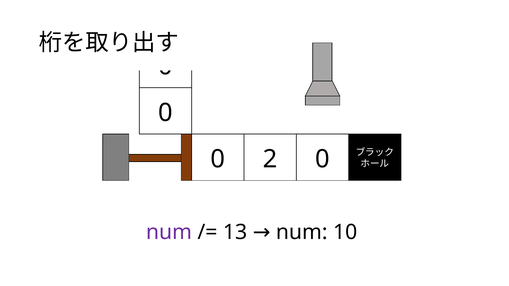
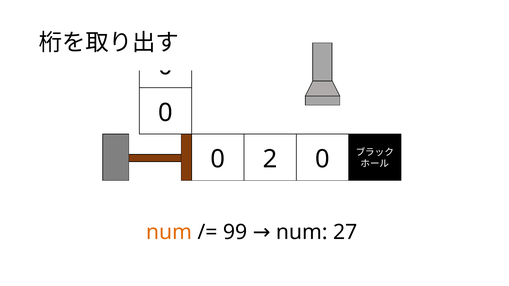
num colour: purple -> orange (169, 232)
13: 13 -> 99 (235, 232)
10: 10 -> 27 (345, 232)
